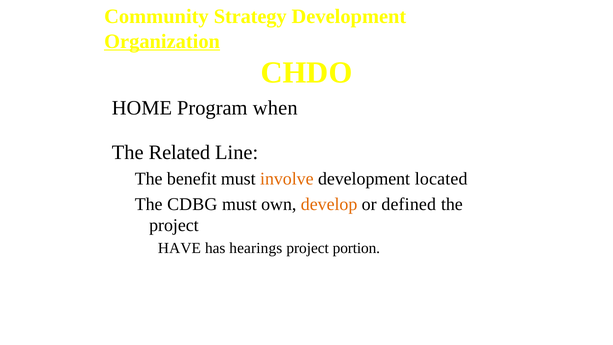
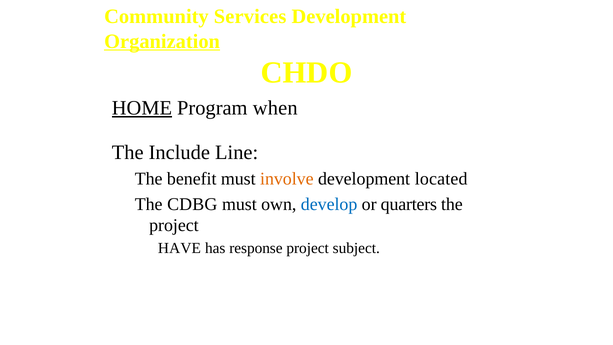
Strategy: Strategy -> Services (250, 17)
HOME underline: none -> present (142, 108)
Related: Related -> Include (179, 153)
develop colour: orange -> blue (329, 204)
defined: defined -> quarters (409, 204)
hearings: hearings -> response (256, 248)
portion: portion -> subject (356, 248)
